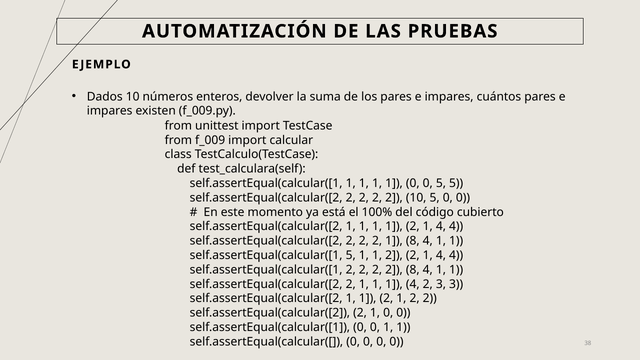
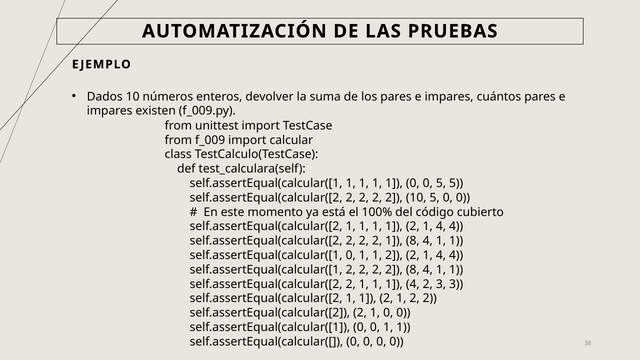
5: 5 -> 0 (351, 255)
